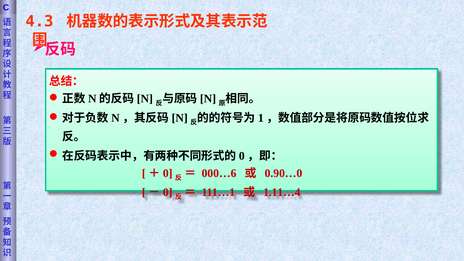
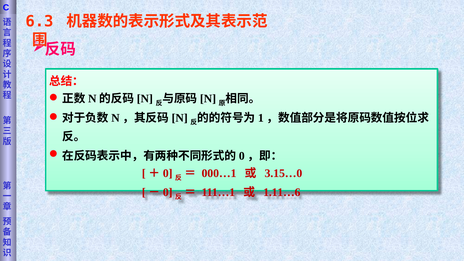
4.3: 4.3 -> 6.3 (39, 21)
000…6: 000…6 -> 000…1 (219, 173)
0.90…0: 0.90…0 -> 3.15…0 (283, 173)
1.11…4: 1.11…4 -> 1.11…6 (282, 193)
